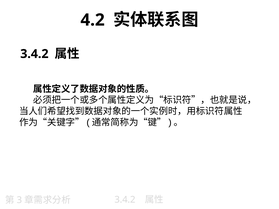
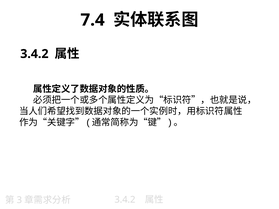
4.2: 4.2 -> 7.4 (93, 20)
